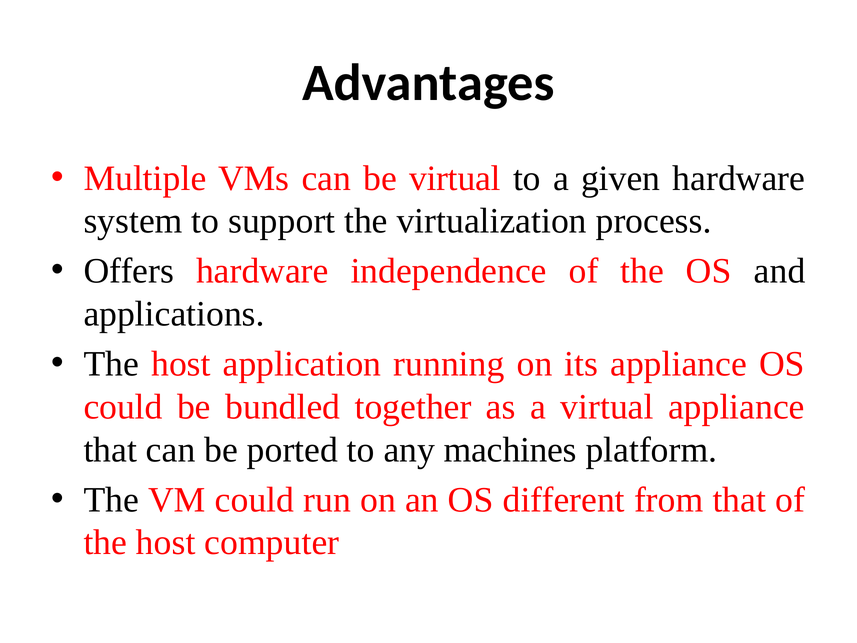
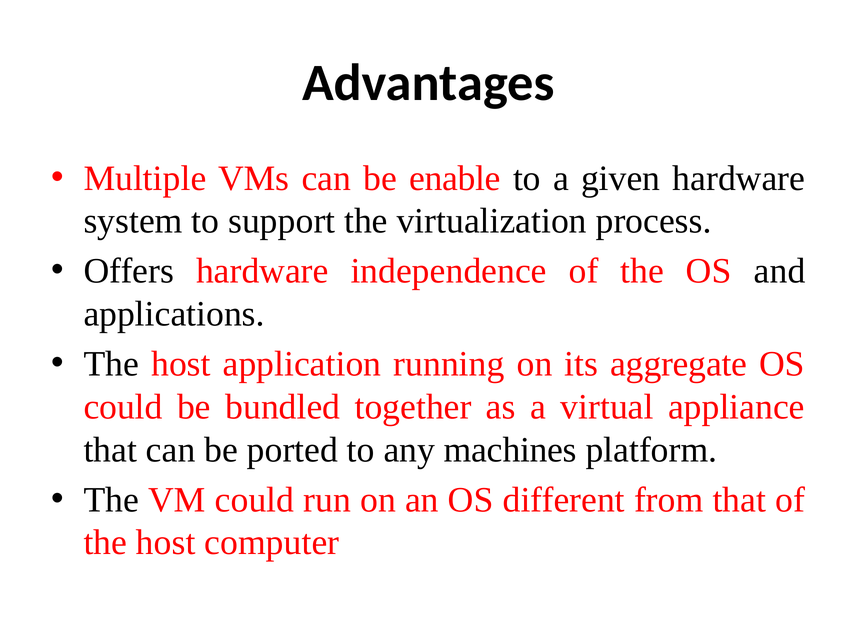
be virtual: virtual -> enable (455, 178)
its appliance: appliance -> aggregate (679, 364)
